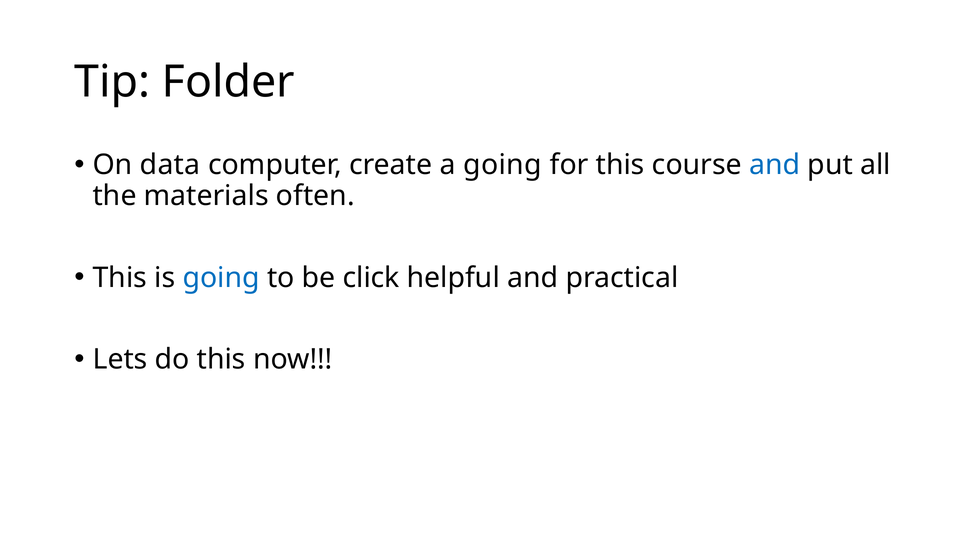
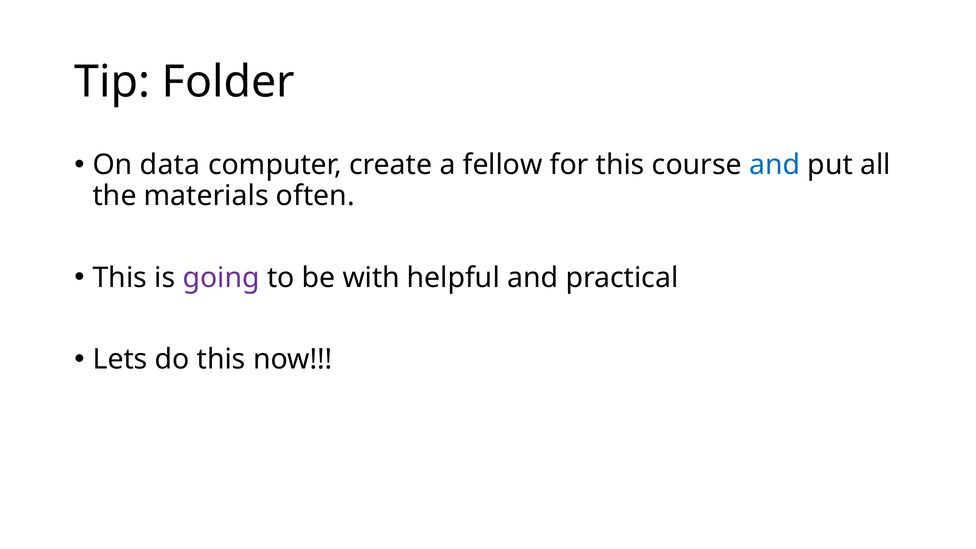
a going: going -> fellow (503, 165)
going colour: blue -> purple (221, 278)
click: click -> with (371, 278)
